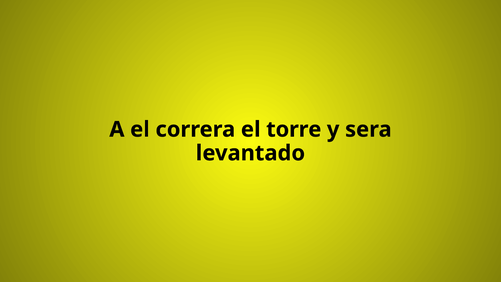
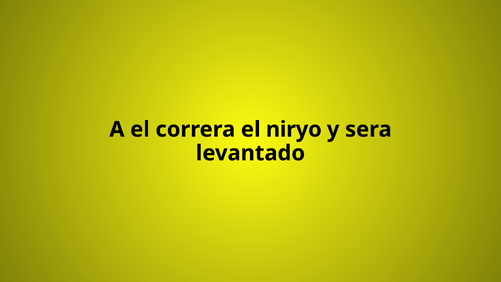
torre: torre -> niryo (294, 129)
